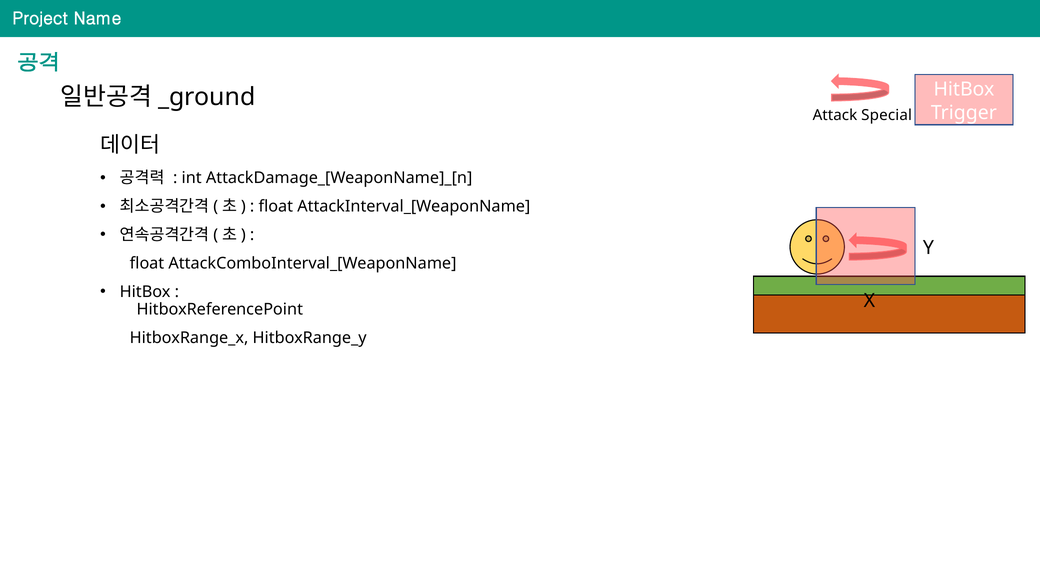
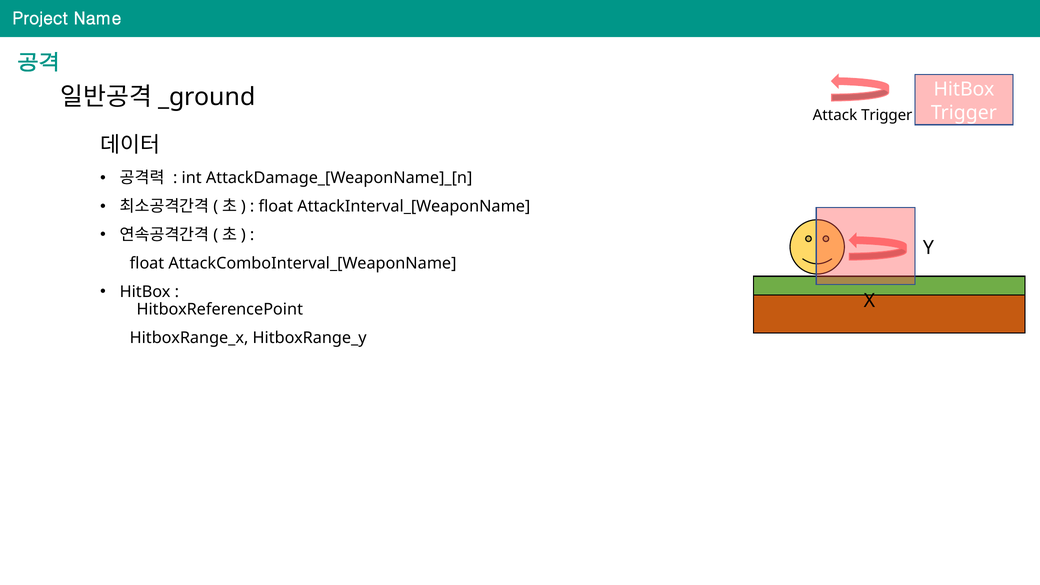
Attack Special: Special -> Trigger (887, 115)
